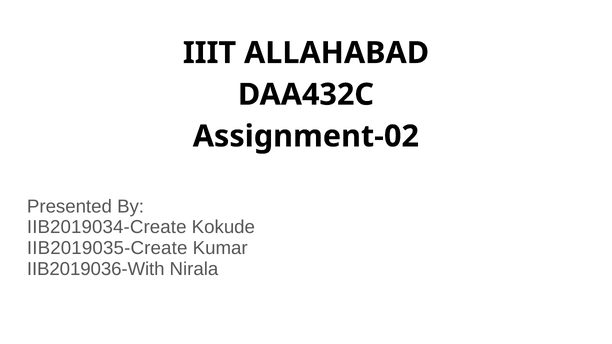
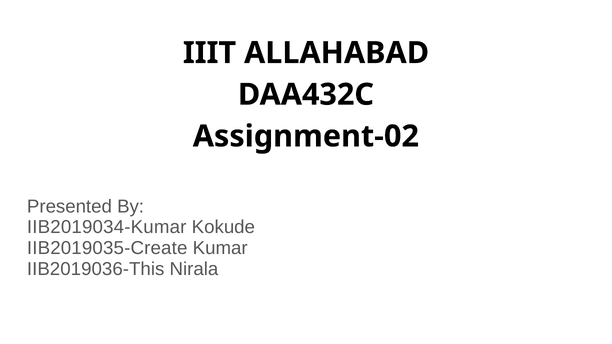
IIB2019034-Create: IIB2019034-Create -> IIB2019034-Kumar (107, 227)
IIB2019036-With: IIB2019036-With -> IIB2019036-This (96, 269)
